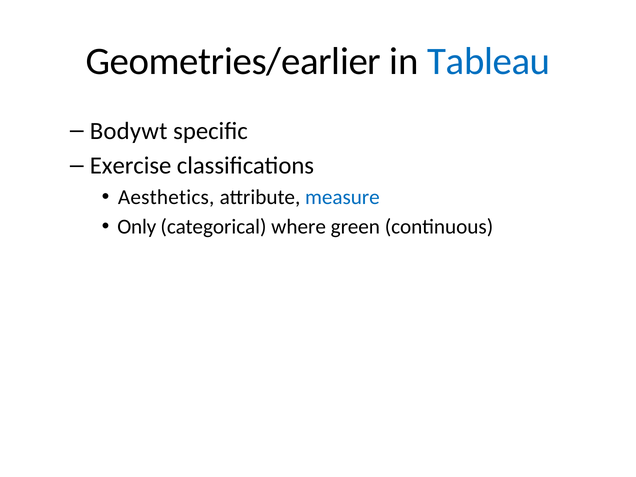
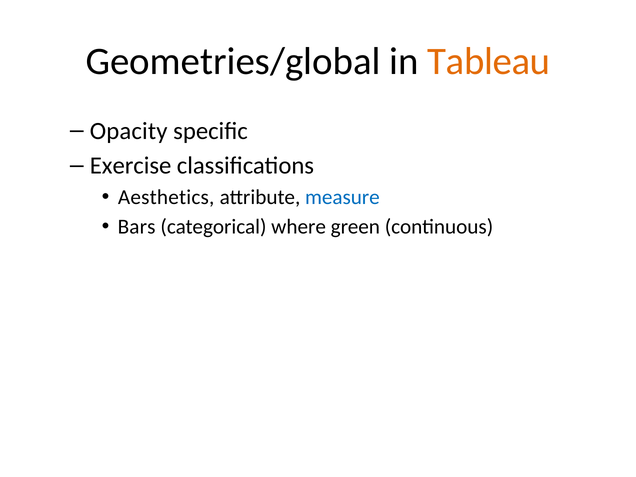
Geometries/earlier: Geometries/earlier -> Geometries/global (233, 62)
Tableau colour: blue -> orange (489, 62)
Bodywt: Bodywt -> Opacity (129, 131)
Only: Only -> Bars (137, 227)
